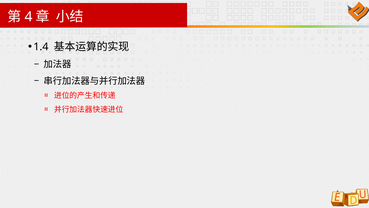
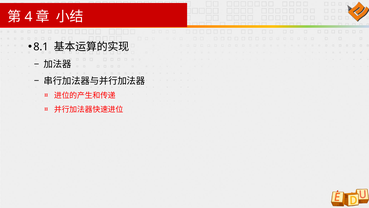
1.4: 1.4 -> 8.1 (41, 47)
